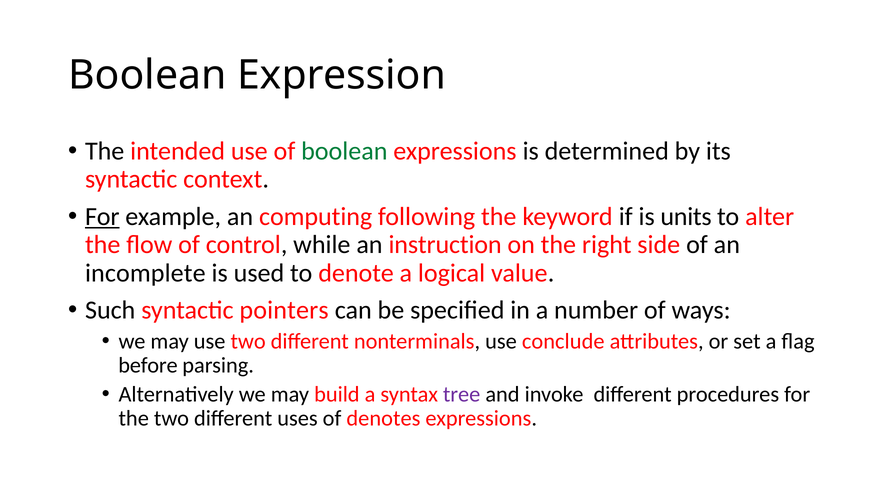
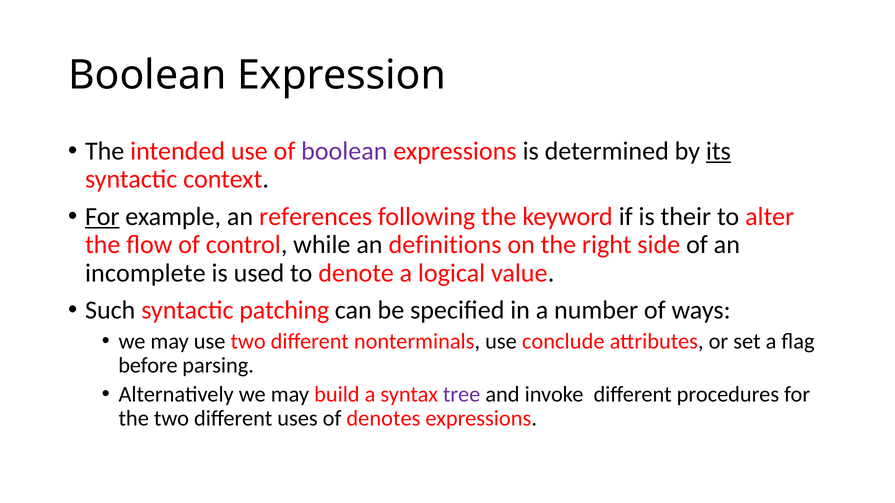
boolean colour: green -> purple (344, 151)
its underline: none -> present (718, 151)
computing: computing -> references (316, 217)
units: units -> their (686, 217)
instruction: instruction -> definitions (445, 245)
pointers: pointers -> patching (284, 311)
